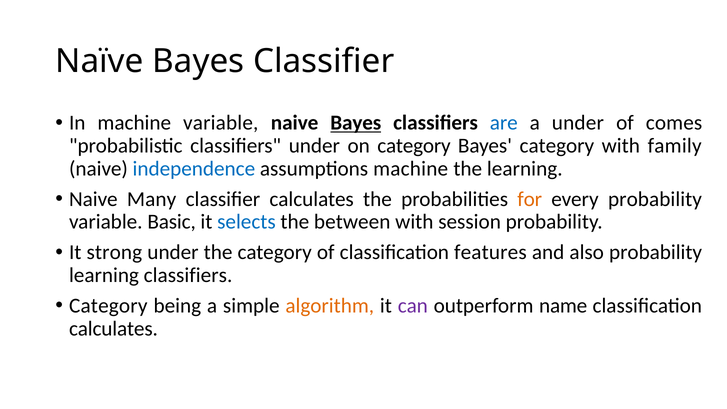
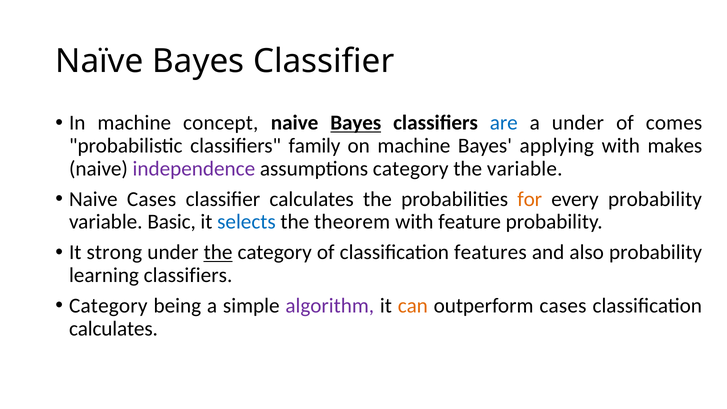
machine variable: variable -> concept (221, 123)
classifiers under: under -> family (314, 146)
on category: category -> machine (414, 146)
Bayes category: category -> applying (557, 146)
family: family -> makes (675, 146)
independence colour: blue -> purple (194, 169)
assumptions machine: machine -> category (411, 169)
the learning: learning -> variable (525, 169)
Naive Many: Many -> Cases (152, 199)
between: between -> theorem (352, 222)
session: session -> feature (470, 222)
the underline: none -> present (218, 252)
algorithm colour: orange -> purple (330, 306)
can colour: purple -> orange (413, 306)
outperform name: name -> cases (563, 306)
